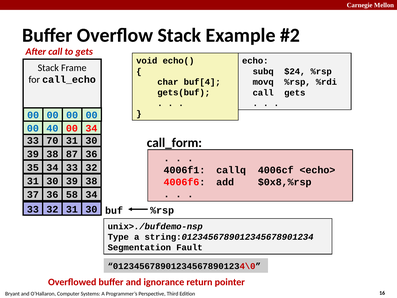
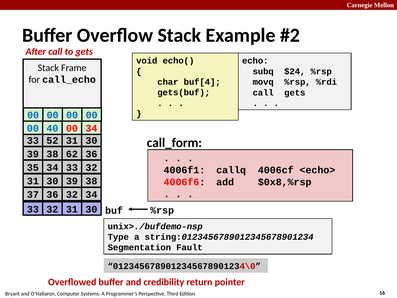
70: 70 -> 52 (52, 140)
87: 87 -> 62 (72, 154)
36 58: 58 -> 32 (72, 194)
ignorance: ignorance -> credibility (164, 282)
